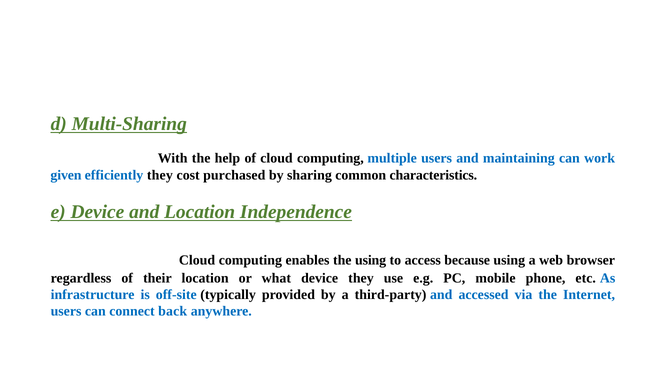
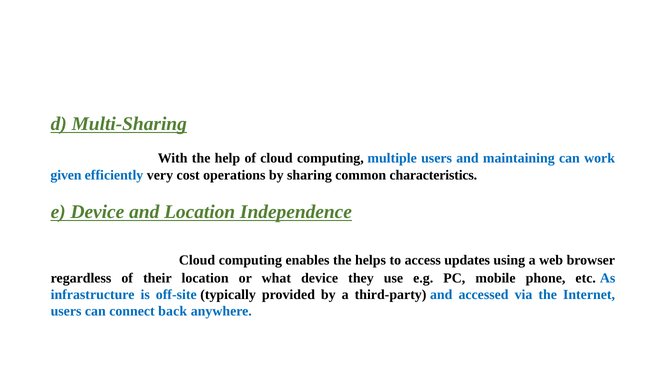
efficiently they: they -> very (160, 175)
purchased: purchased -> operations (234, 175)
the using: using -> helps (371, 261)
because: because -> updates (467, 261)
